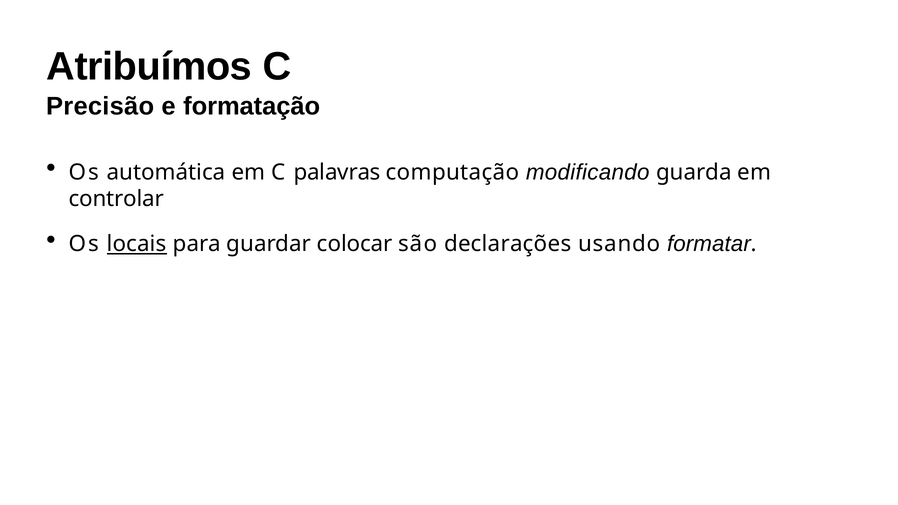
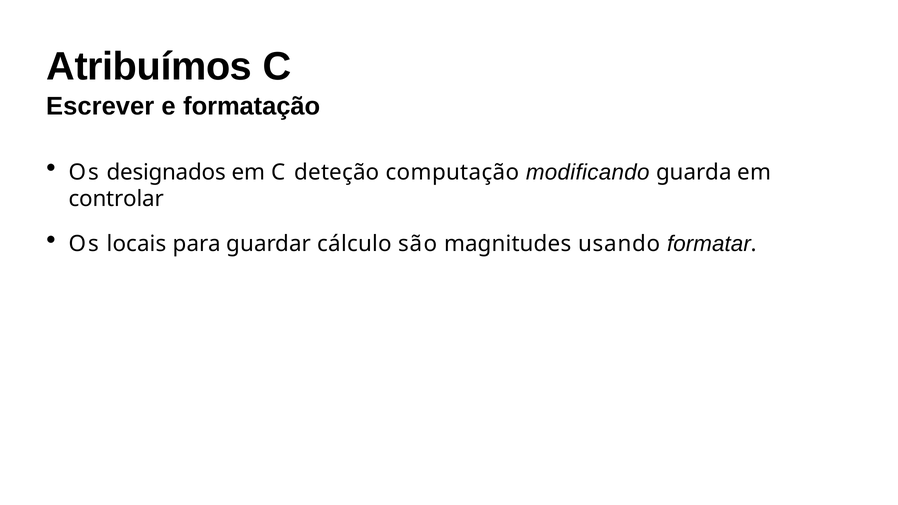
Precisão: Precisão -> Escrever (100, 106)
automática: automática -> designados (166, 172)
palavras: palavras -> deteção (337, 172)
locais underline: present -> none (137, 244)
colocar: colocar -> cálculo (355, 244)
declarações: declarações -> magnitudes (508, 244)
